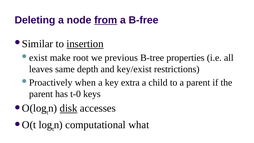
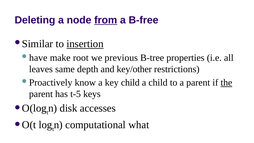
exist: exist -> have (38, 58)
key/exist: key/exist -> key/other (134, 69)
when: when -> know (85, 83)
key extra: extra -> child (130, 83)
the underline: none -> present (226, 83)
t-0: t-0 -> t-5 (76, 94)
disk underline: present -> none (69, 108)
